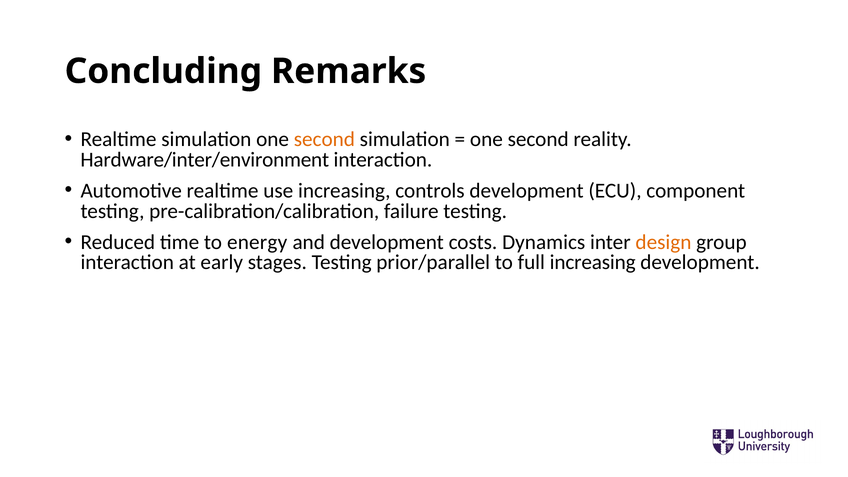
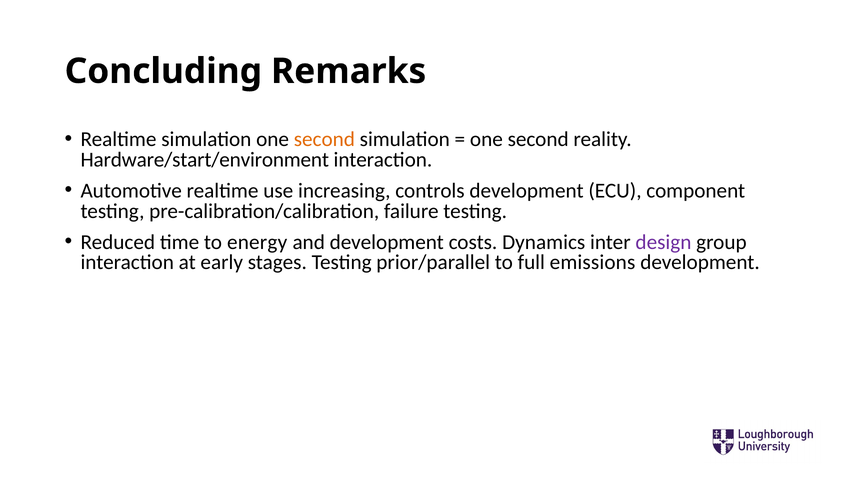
Hardware/inter/environment: Hardware/inter/environment -> Hardware/start/environment (205, 160)
design colour: orange -> purple (663, 242)
full increasing: increasing -> emissions (593, 262)
